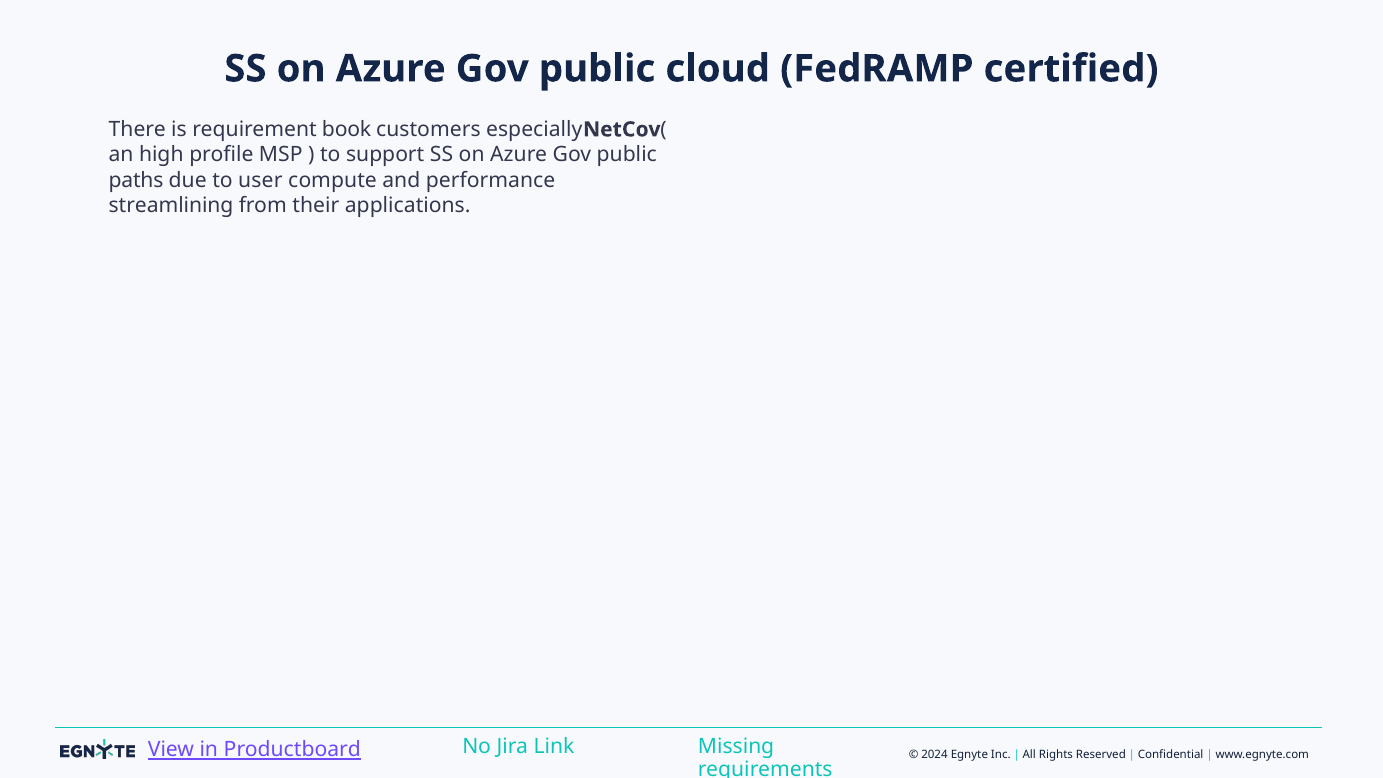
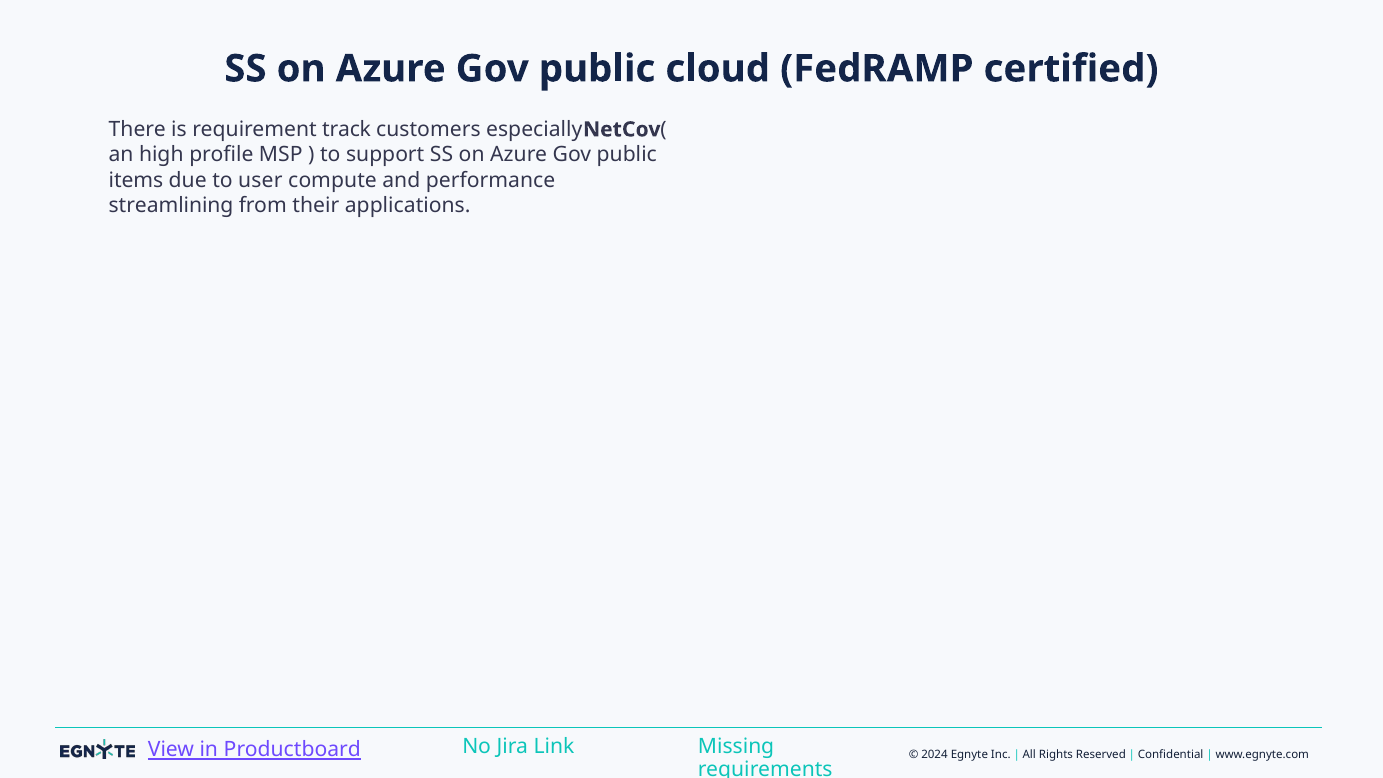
book: book -> track (347, 129)
paths: paths -> items (136, 180)
